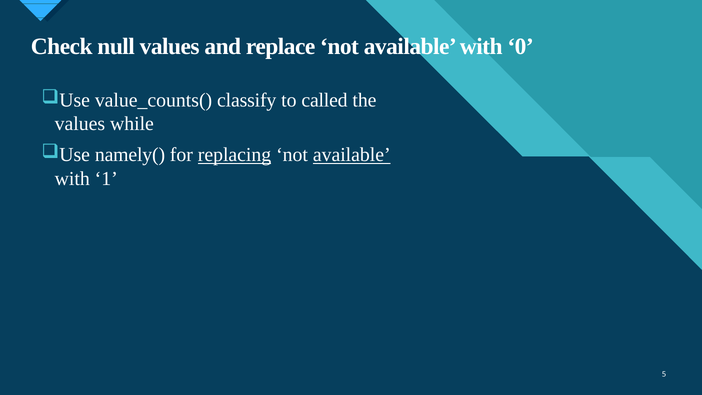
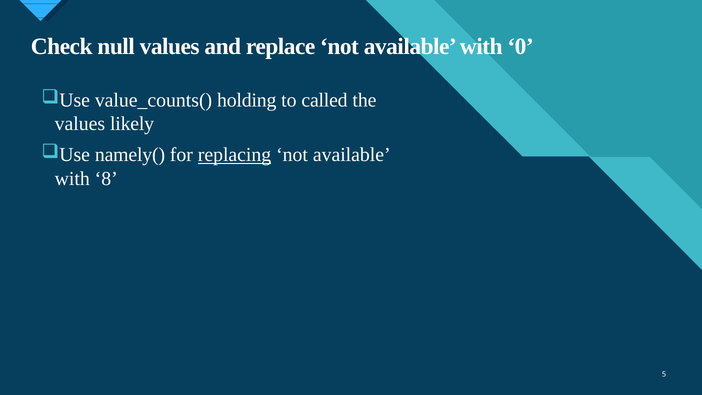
classify: classify -> holding (247, 100)
while: while -> likely (132, 124)
available underline: present -> none (352, 155)
1: 1 -> 8 (106, 179)
